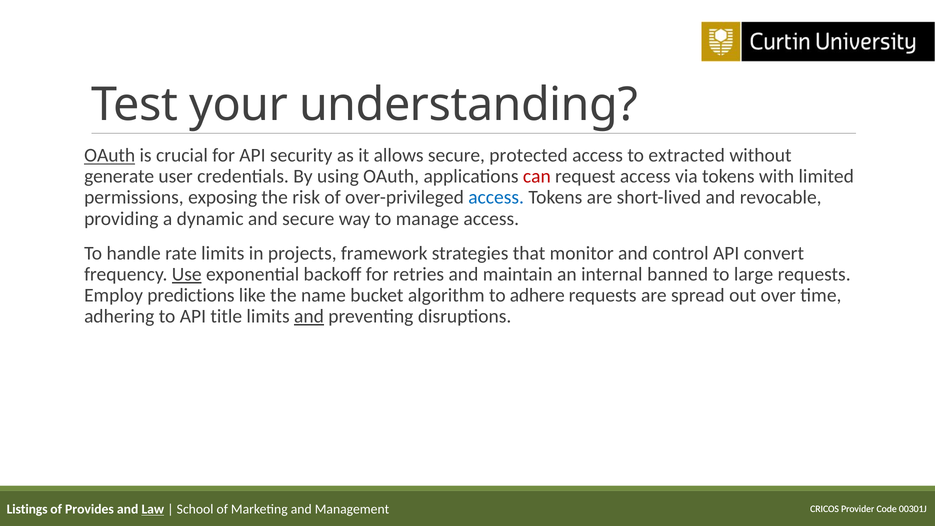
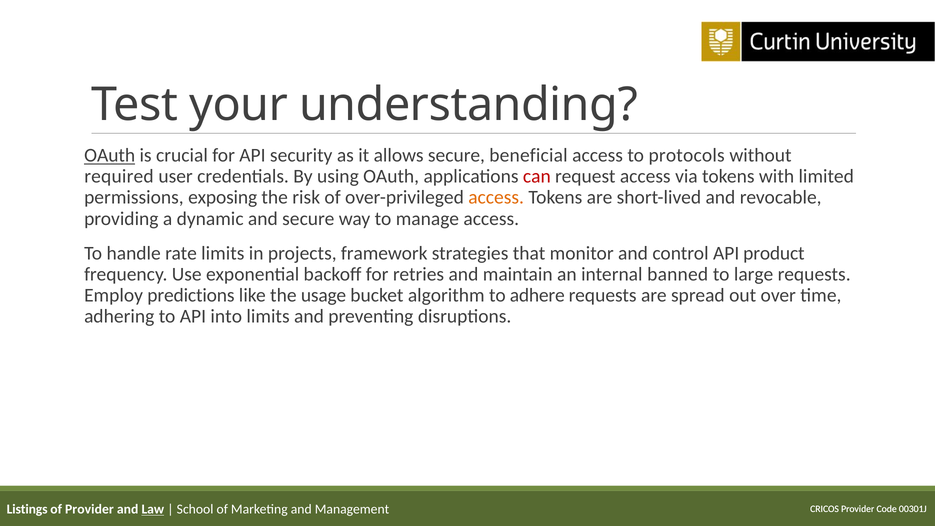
protected: protected -> beneficial (528, 155)
extracted: extracted -> protocols (687, 155)
generate: generate -> required (119, 176)
access colour: blue -> orange (496, 198)
convert: convert -> product (774, 253)
Use underline: present -> none (187, 274)
name: name -> usage (324, 295)
title: title -> into (226, 316)
and underline: present -> none (309, 316)
of Provides: Provides -> Provider (89, 509)
